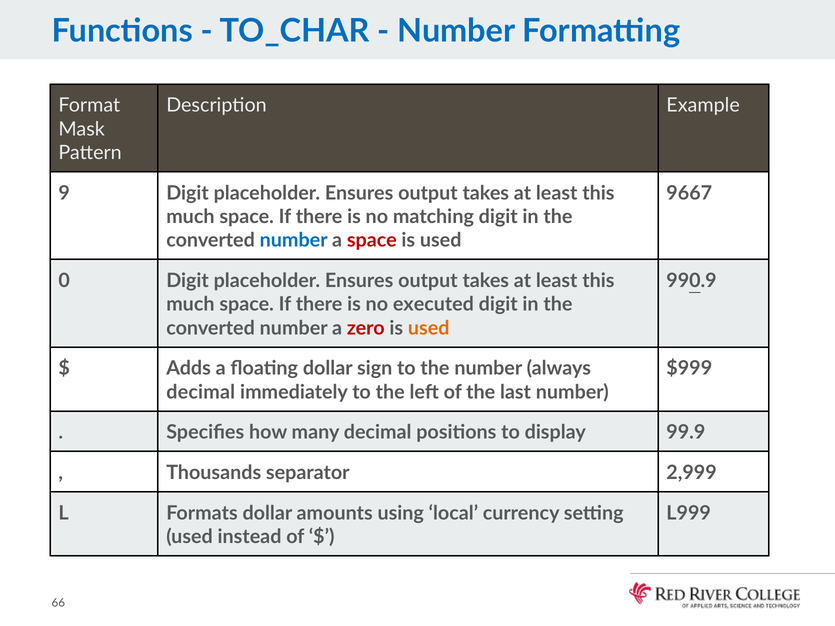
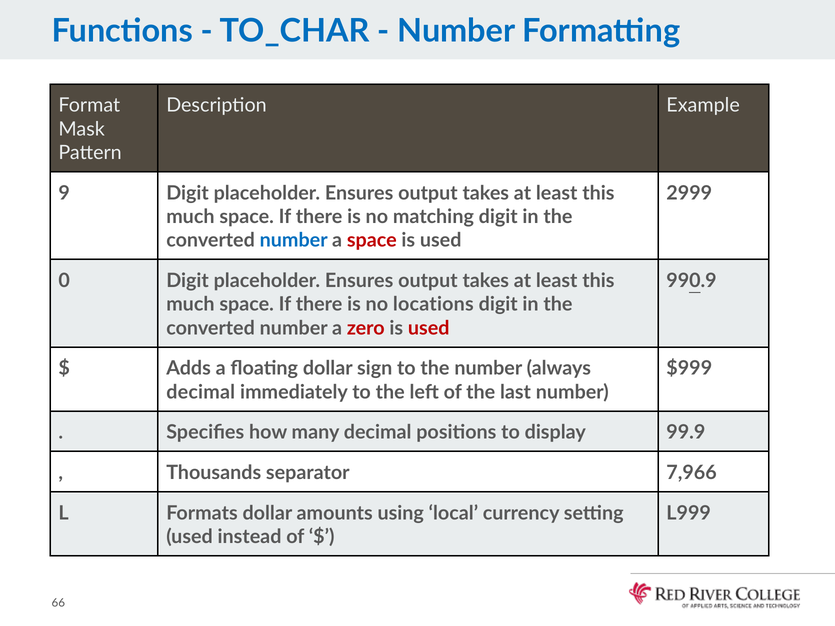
9667: 9667 -> 2999 (689, 193)
executed: executed -> locations (433, 305)
used colour: orange -> red (429, 328)
2,999: 2,999 -> 7,966 (692, 473)
